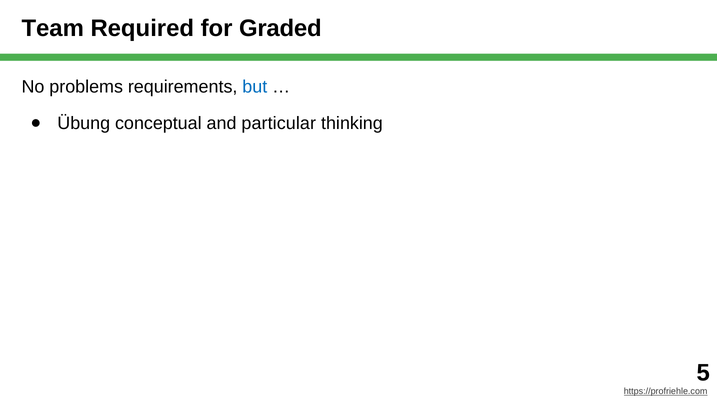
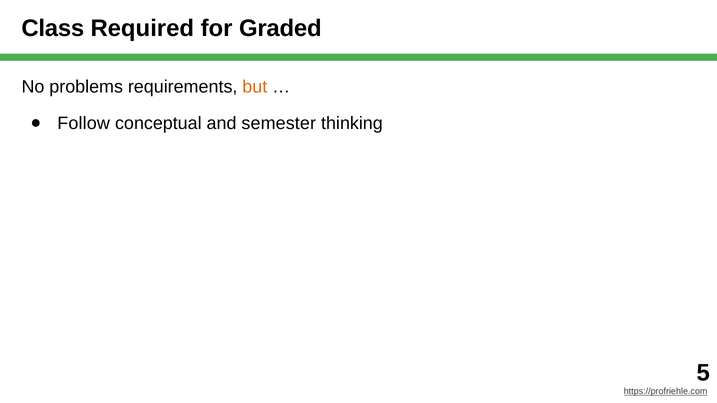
Team: Team -> Class (53, 29)
but colour: blue -> orange (255, 87)
Übung: Übung -> Follow (84, 124)
particular: particular -> semester (279, 124)
